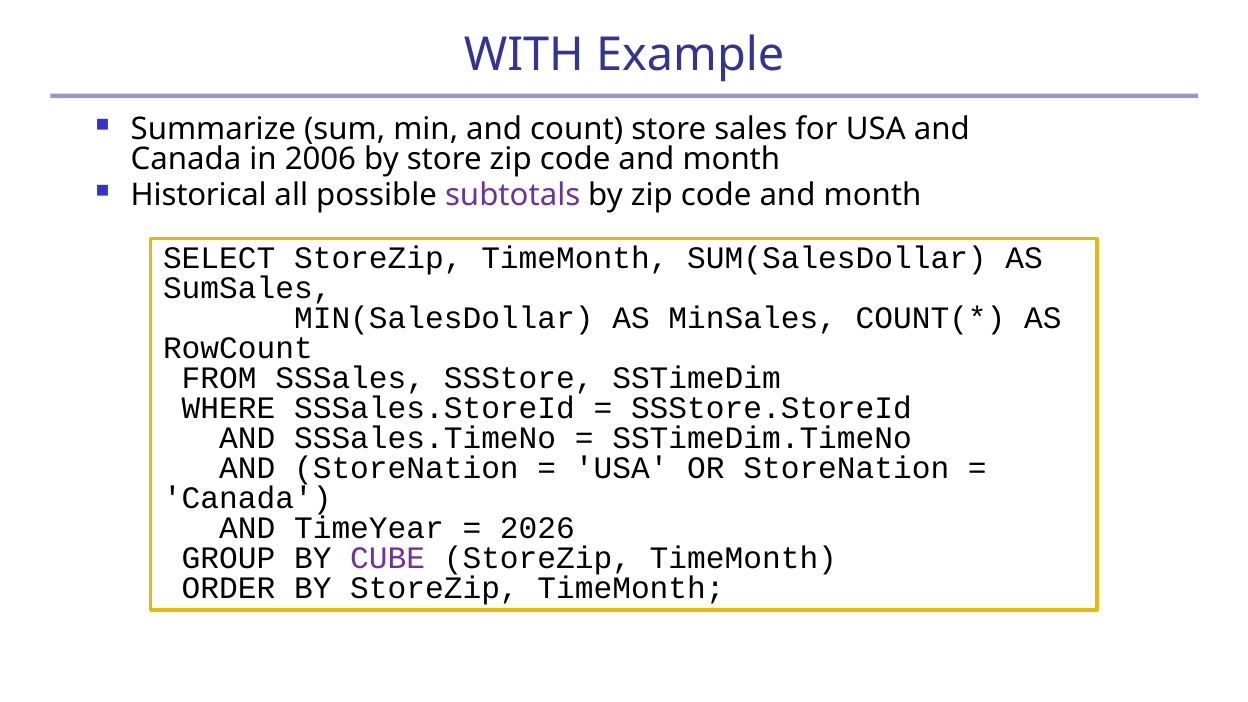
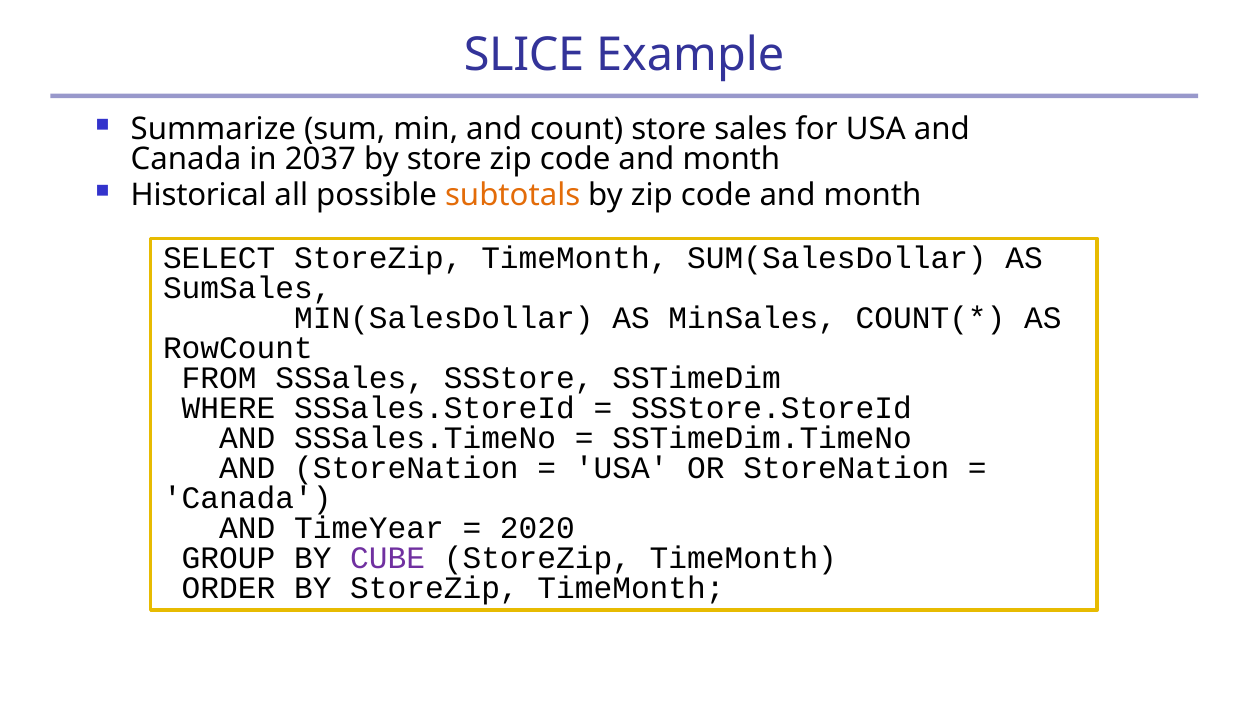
WITH: WITH -> SLICE (524, 55)
2006: 2006 -> 2037 (320, 159)
subtotals colour: purple -> orange (513, 195)
2026: 2026 -> 2020 (537, 528)
